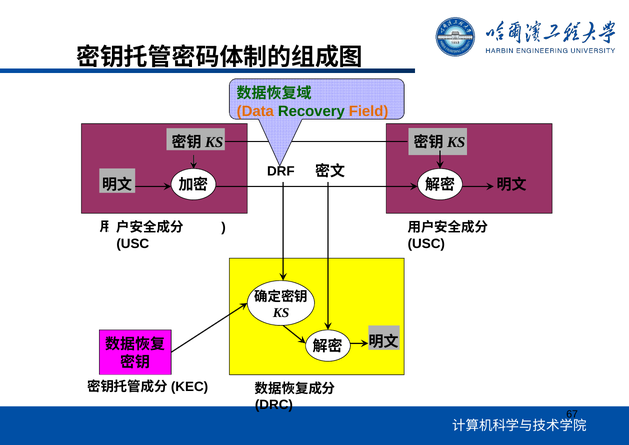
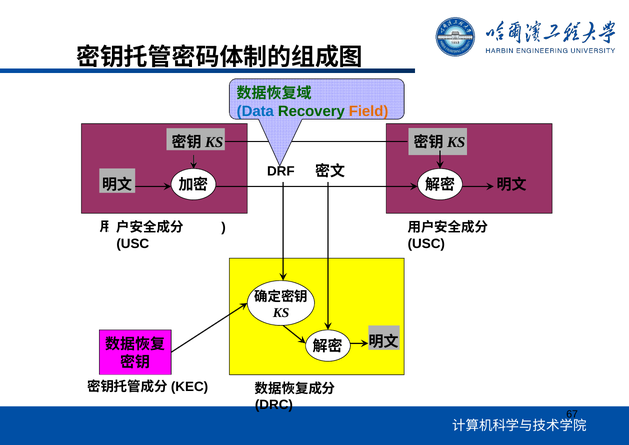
Data colour: orange -> blue (255, 111)
